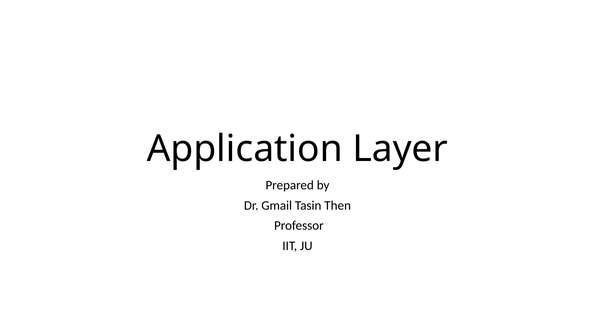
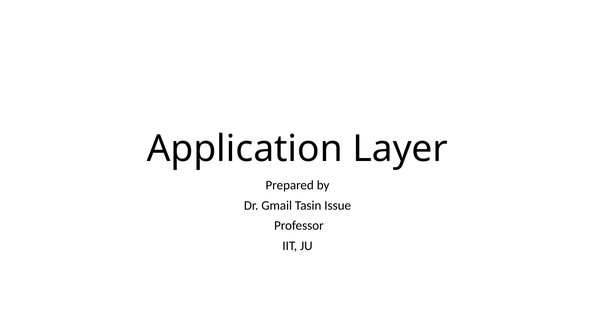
Then: Then -> Issue (338, 205)
